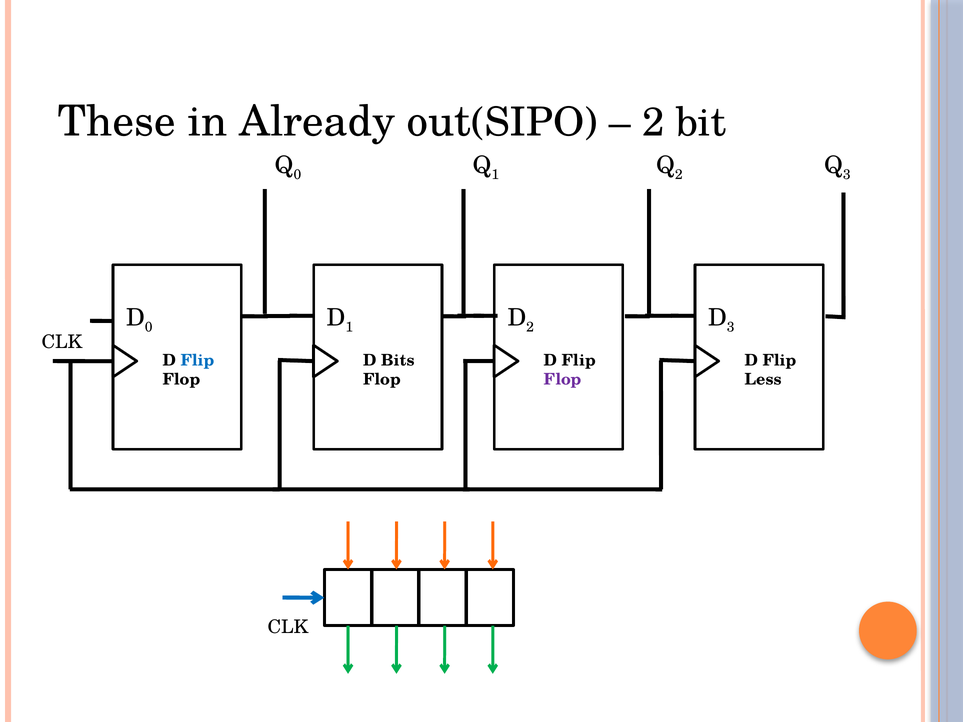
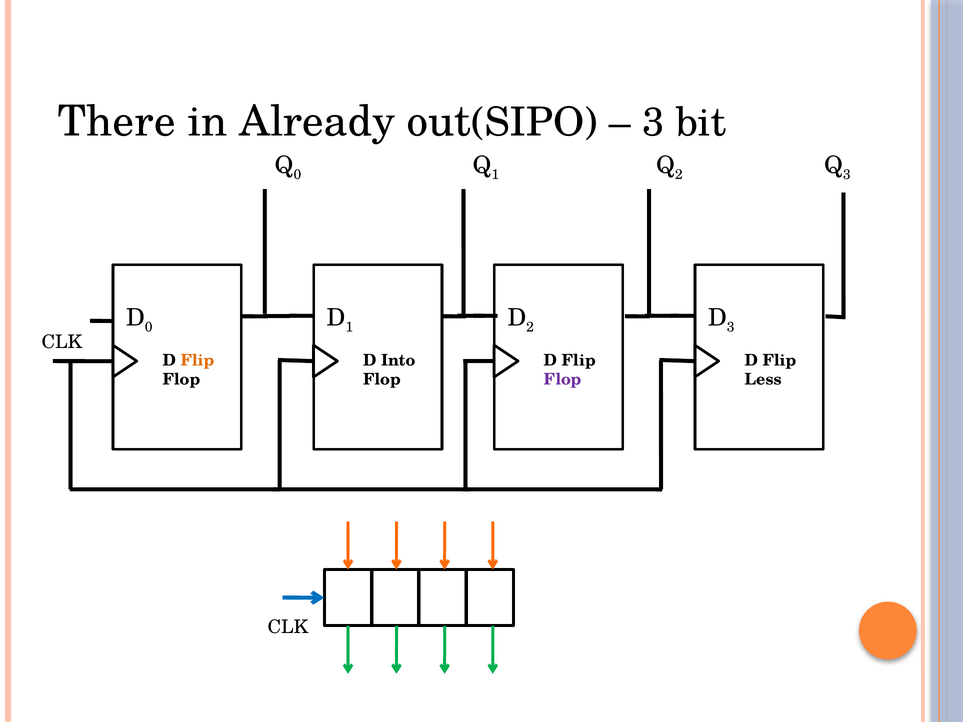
These: These -> There (117, 122)
2: 2 -> 3 (653, 123)
Flip colour: blue -> orange (198, 361)
Bits: Bits -> Into (398, 361)
